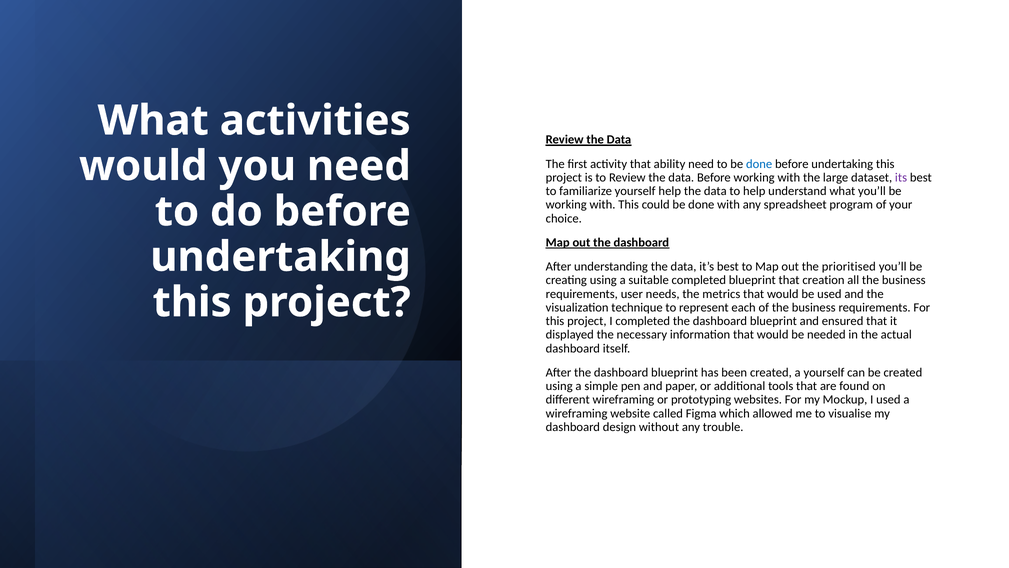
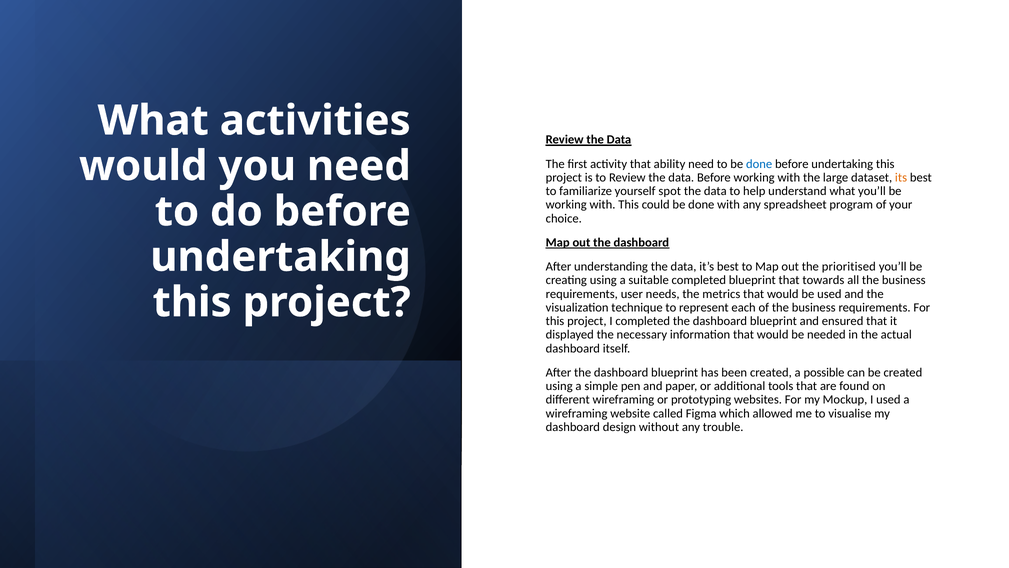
its colour: purple -> orange (901, 177)
yourself help: help -> spot (670, 191)
creation: creation -> towards (823, 280)
a yourself: yourself -> possible (824, 372)
